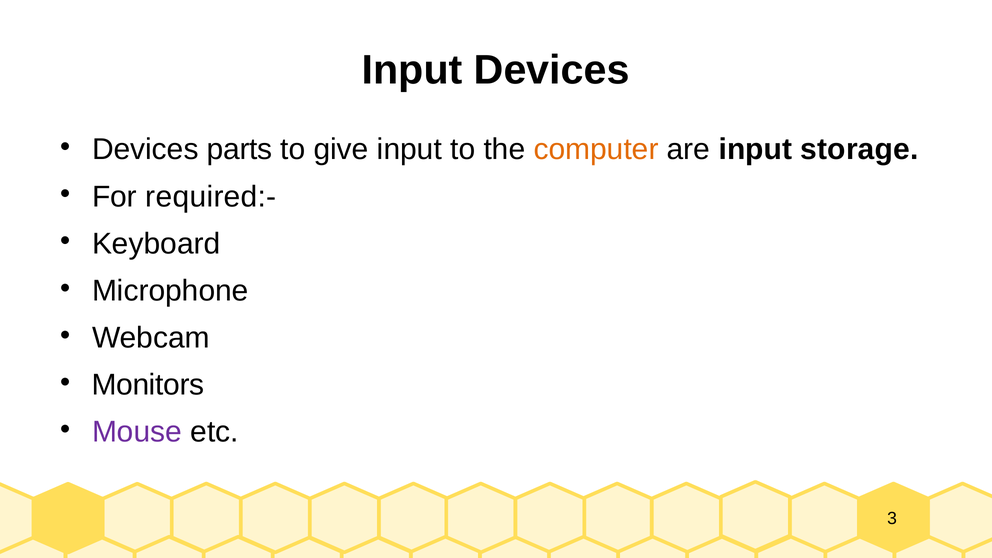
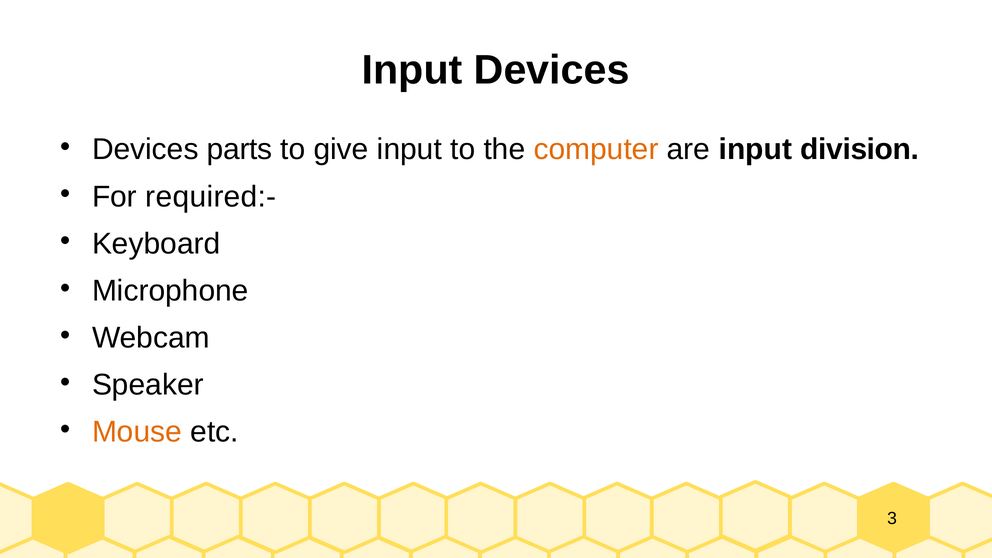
storage: storage -> division (860, 150)
Monitors: Monitors -> Speaker (148, 385)
Mouse colour: purple -> orange (137, 432)
